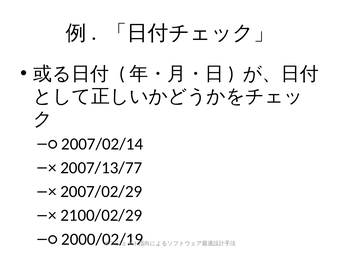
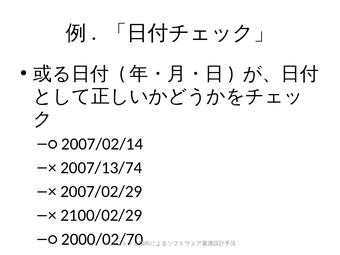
2007/13/77: 2007/13/77 -> 2007/13/74 (101, 168)
2000/02/19: 2000/02/19 -> 2000/02/70 (102, 239)
